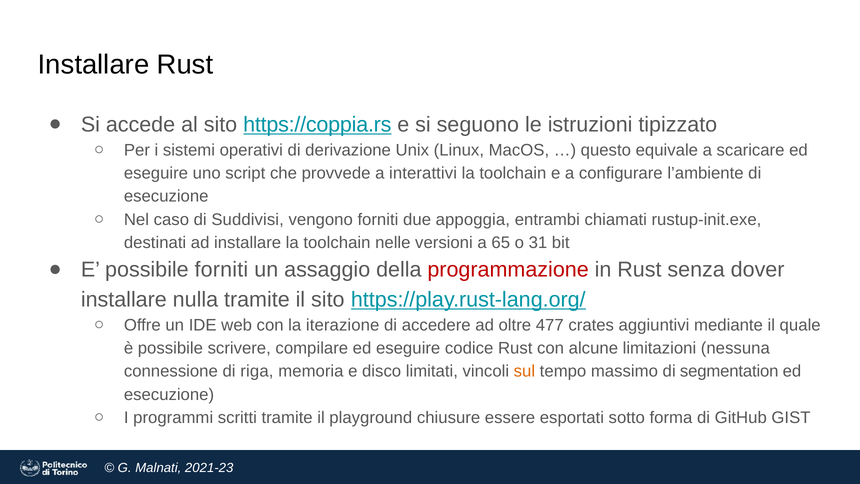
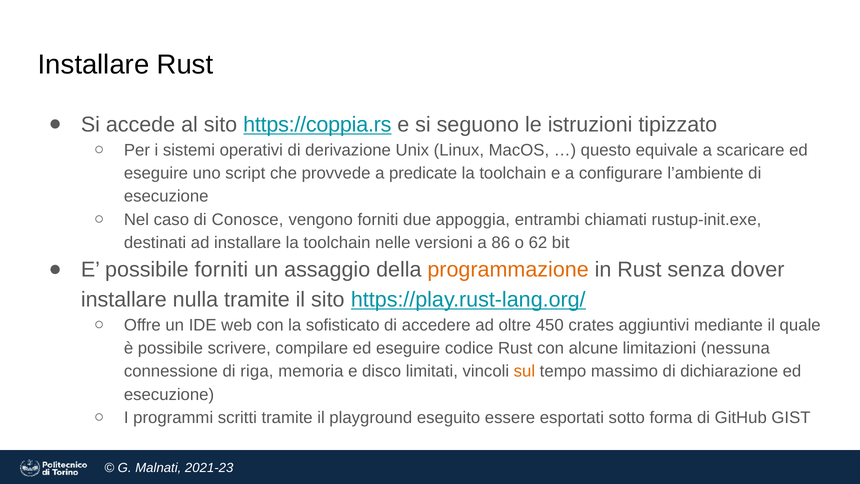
interattivi: interattivi -> predicate (423, 173)
Suddivisi: Suddivisi -> Conosce (248, 219)
65: 65 -> 86 (501, 243)
31: 31 -> 62 (538, 243)
programmazione colour: red -> orange (508, 270)
iterazione: iterazione -> sofisticato (343, 325)
477: 477 -> 450 (550, 325)
segmentation: segmentation -> dichiarazione (729, 371)
chiusure: chiusure -> eseguito (449, 418)
